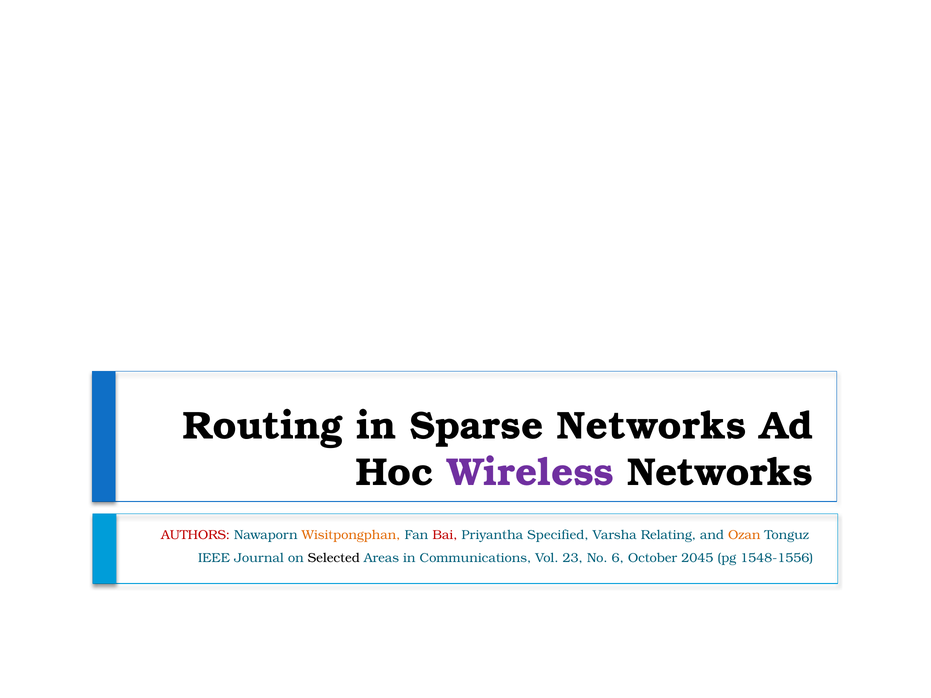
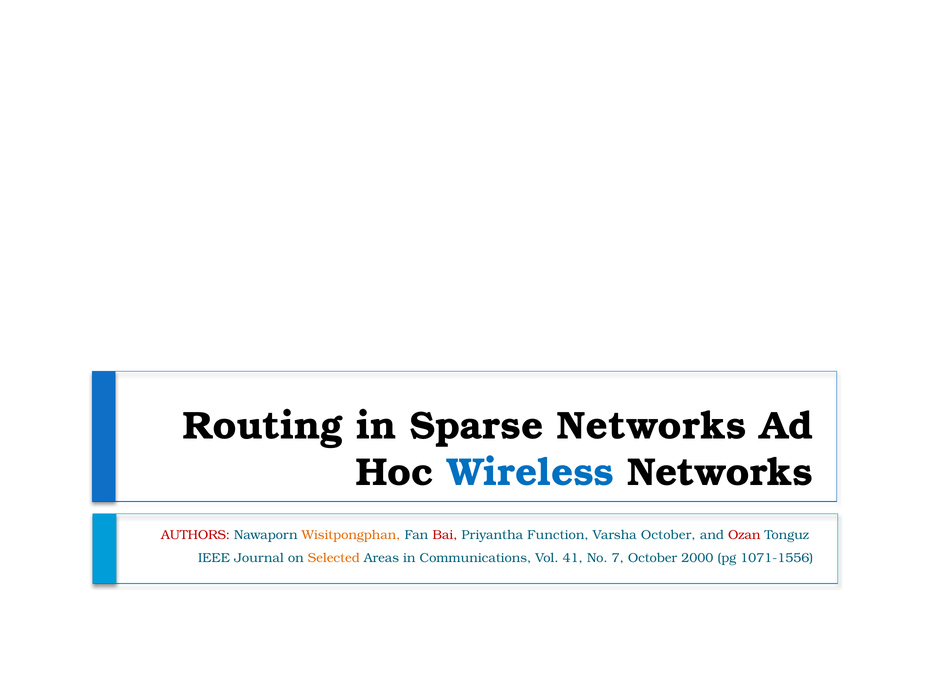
Wireless colour: purple -> blue (530, 473)
Specified: Specified -> Function (558, 535)
Varsha Relating: Relating -> October (668, 535)
Ozan colour: orange -> red (744, 535)
Selected colour: black -> orange (334, 558)
23: 23 -> 41 (573, 558)
6: 6 -> 7 (618, 558)
2045: 2045 -> 2000 (697, 558)
1548-1556: 1548-1556 -> 1071-1556 (777, 558)
